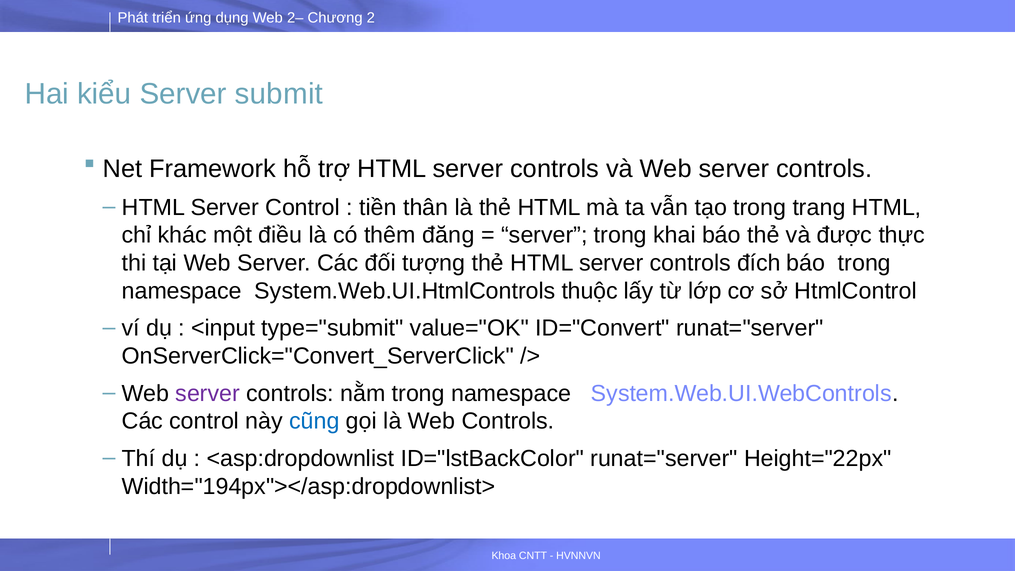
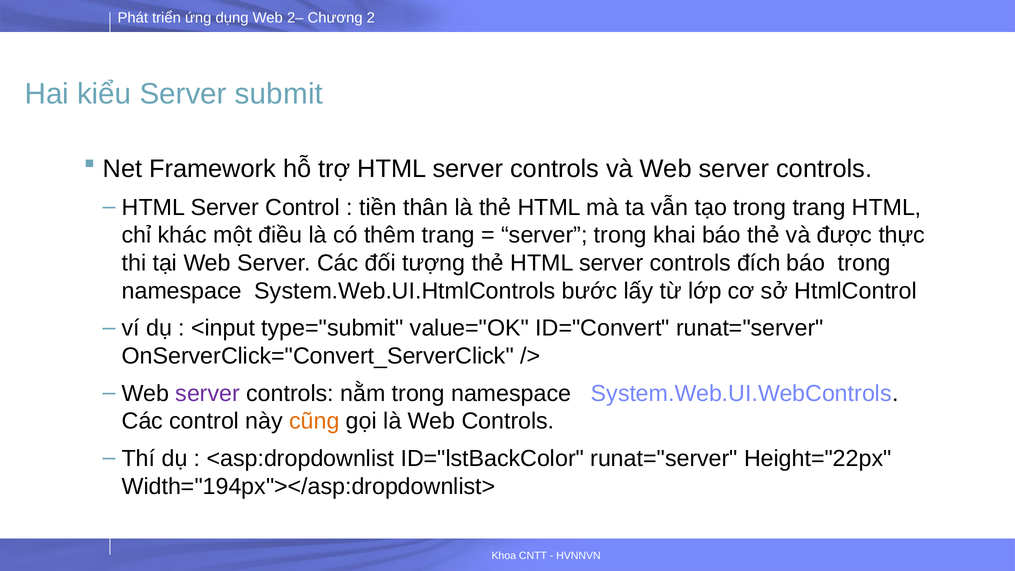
thêm đăng: đăng -> trang (448, 235)
thuộc: thuộc -> bước (590, 291)
cũng colour: blue -> orange (314, 421)
